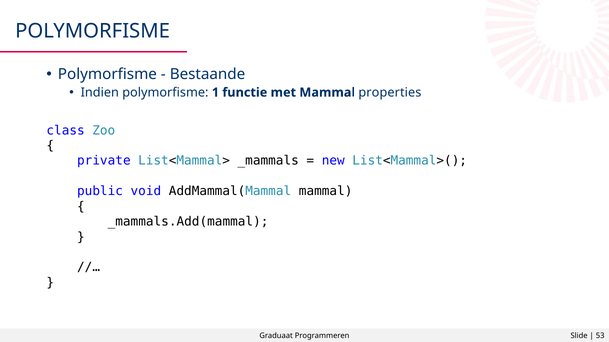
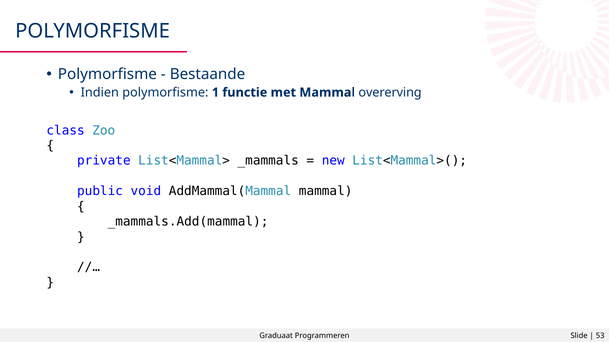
properties: properties -> overerving (390, 93)
